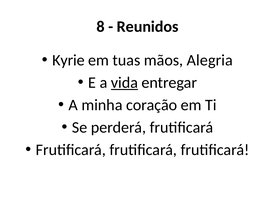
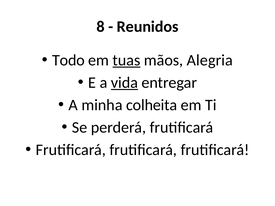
Kyrie: Kyrie -> Todo (68, 60)
tuas underline: none -> present (126, 60)
coração: coração -> colheita (152, 105)
